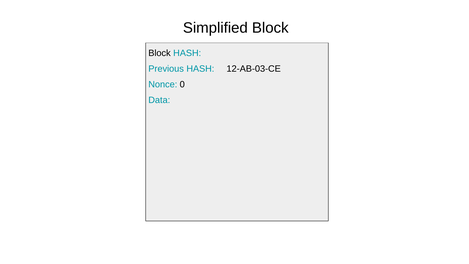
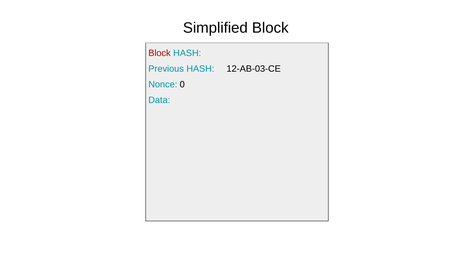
Block colour: black -> red (160, 53)
